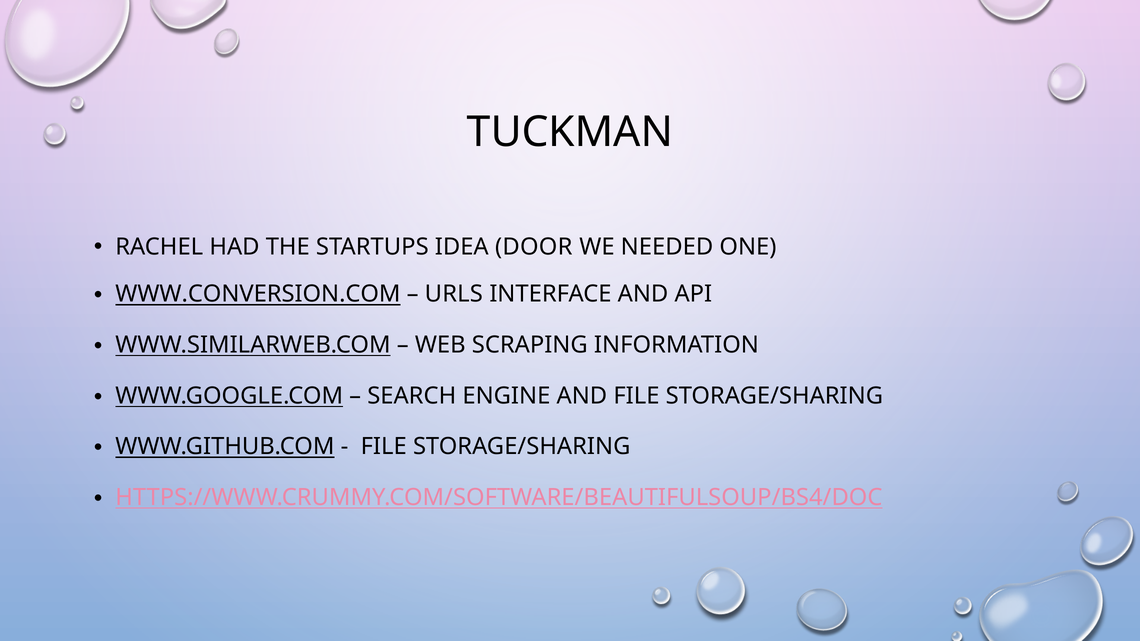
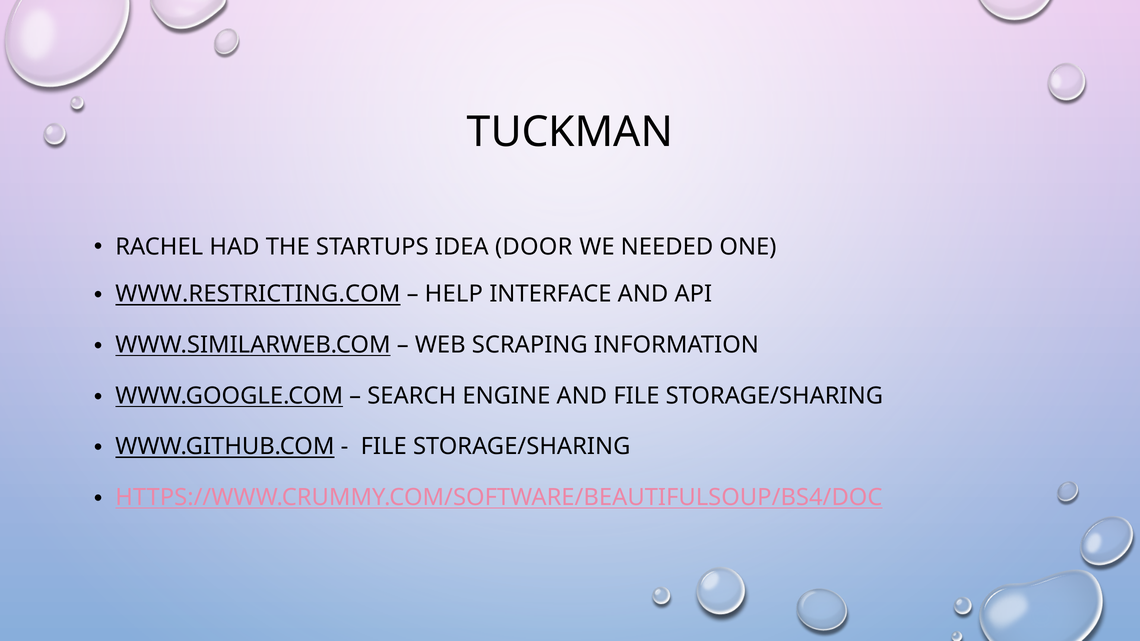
WWW.CONVERSION.COM: WWW.CONVERSION.COM -> WWW.RESTRICTING.COM (258, 294)
URLS: URLS -> HELP (454, 294)
